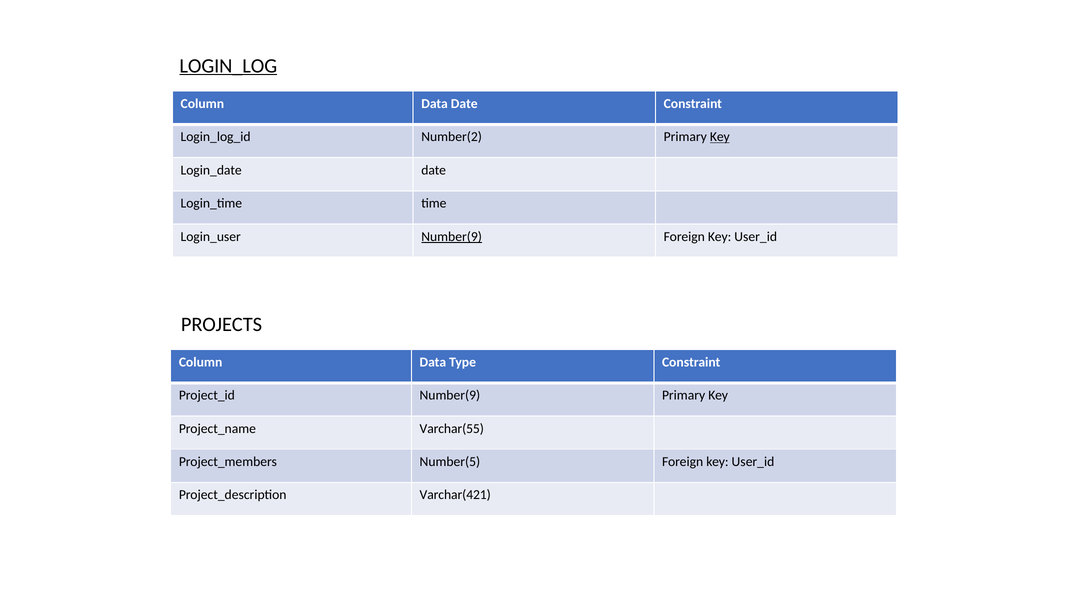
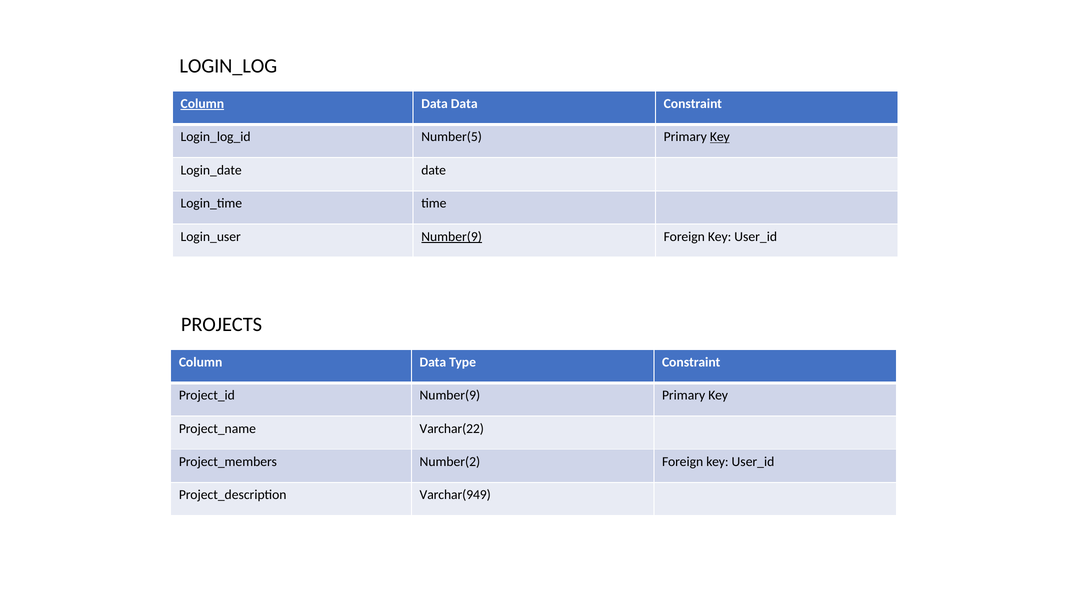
LOGIN_LOG underline: present -> none (228, 66)
Column underline: none -> present (202, 104)
Data Date: Date -> Data (464, 104)
Number(2: Number(2 -> Number(5 (452, 137)
Varchar(55: Varchar(55 -> Varchar(22 (452, 428)
Number(5: Number(5 -> Number(2 (450, 462)
Varchar(421: Varchar(421 -> Varchar(949 (455, 495)
